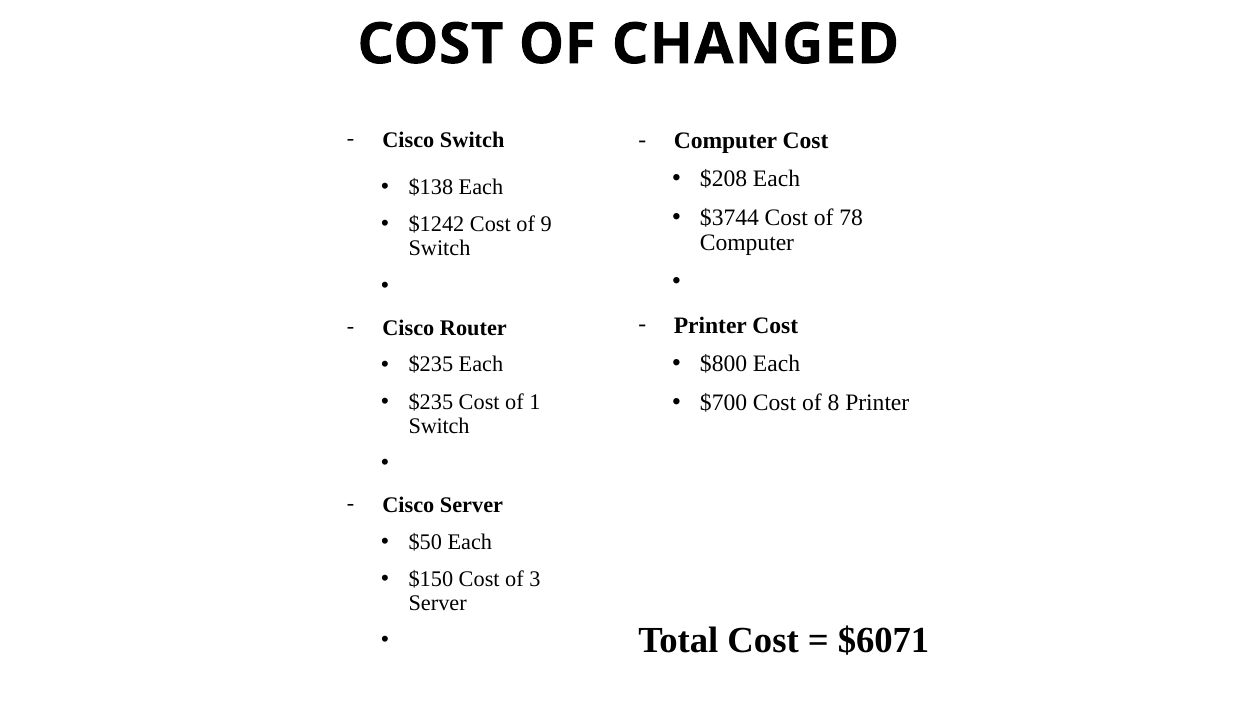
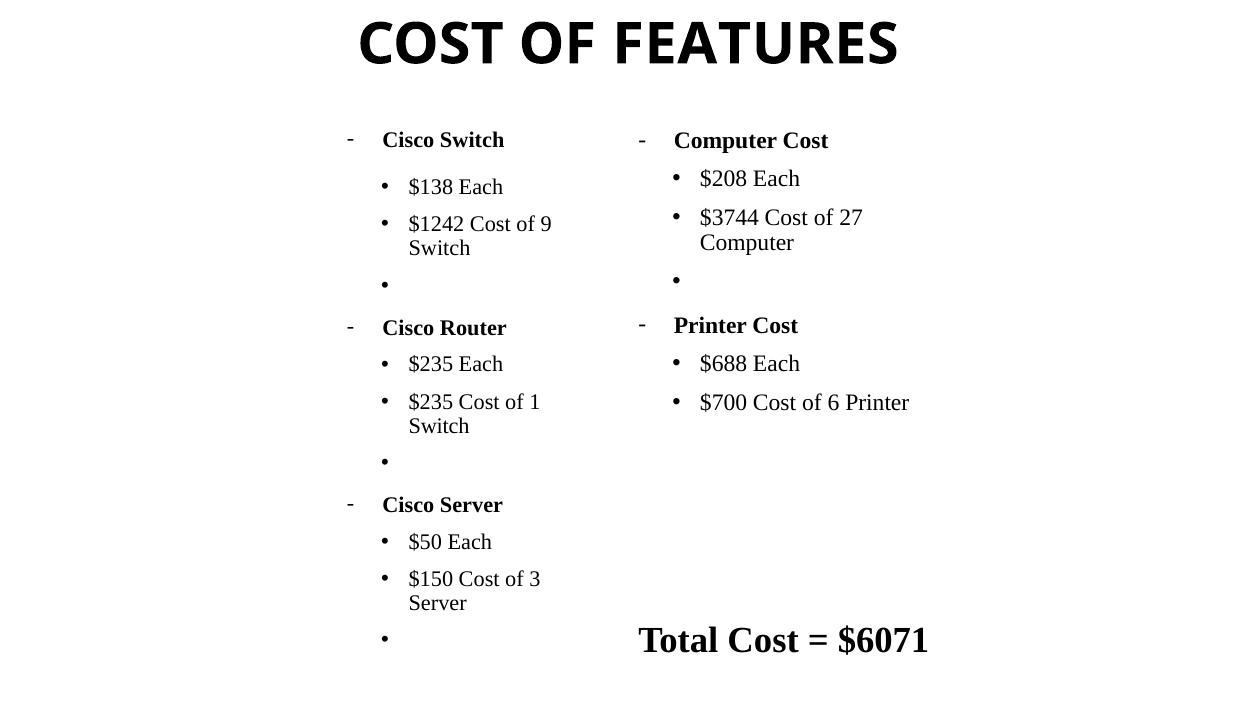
CHANGED: CHANGED -> FEATURES (756, 44)
78: 78 -> 27 (851, 218)
$800: $800 -> $688 (724, 364)
8: 8 -> 6 (833, 402)
